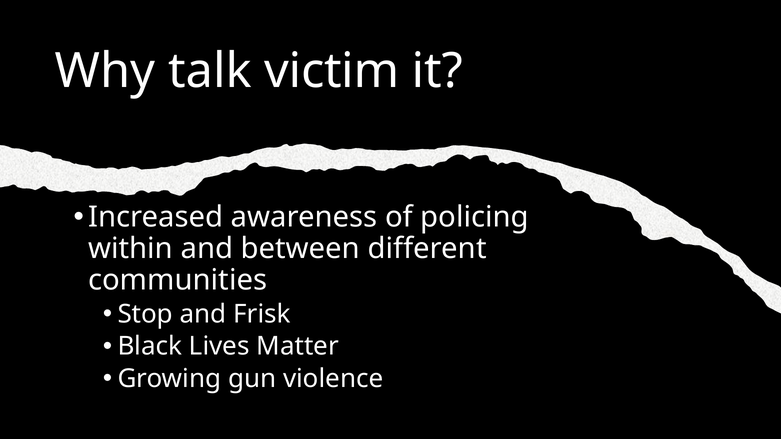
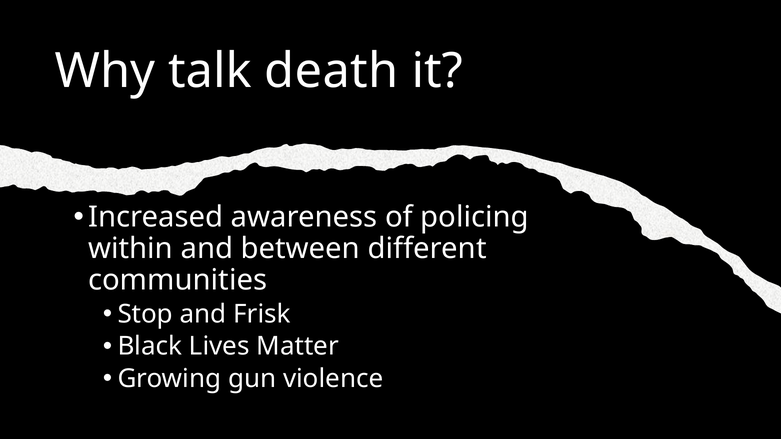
victim: victim -> death (332, 71)
